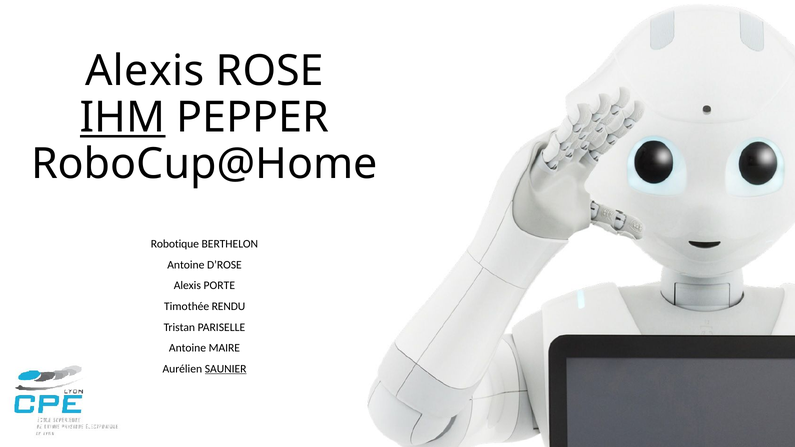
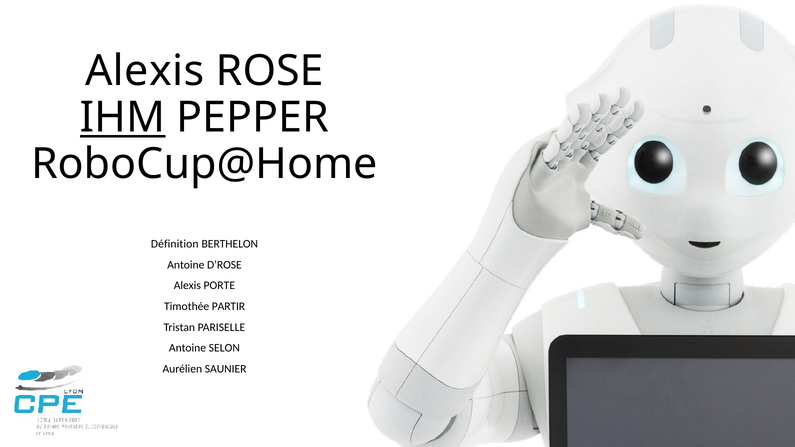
Robotique: Robotique -> Définition (175, 244)
RENDU: RENDU -> PARTIR (228, 307)
MAIRE: MAIRE -> SELON (224, 348)
SAUNIER underline: present -> none (226, 369)
